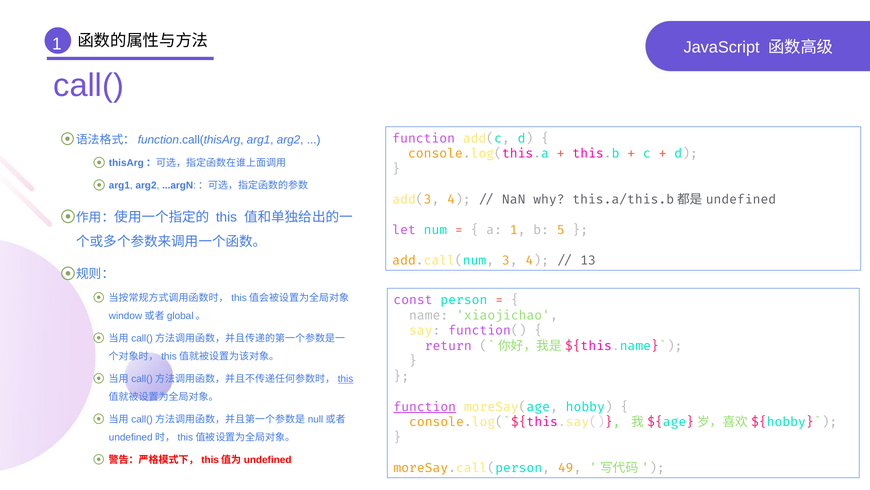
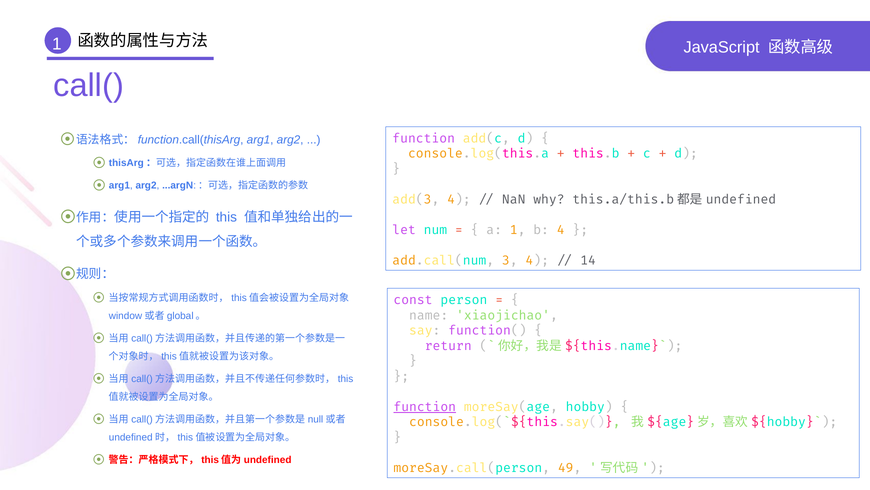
b 5: 5 -> 4 (561, 230)
13: 13 -> 14 (588, 260)
this underline: present -> none (346, 379)
